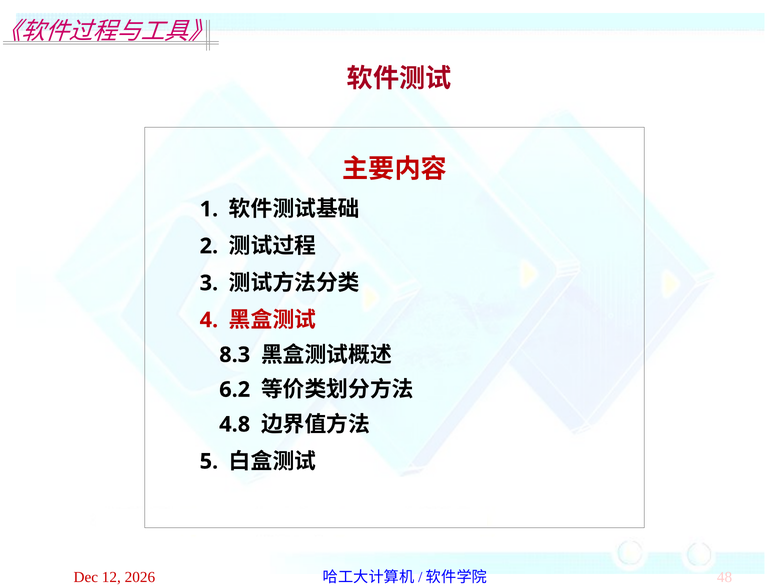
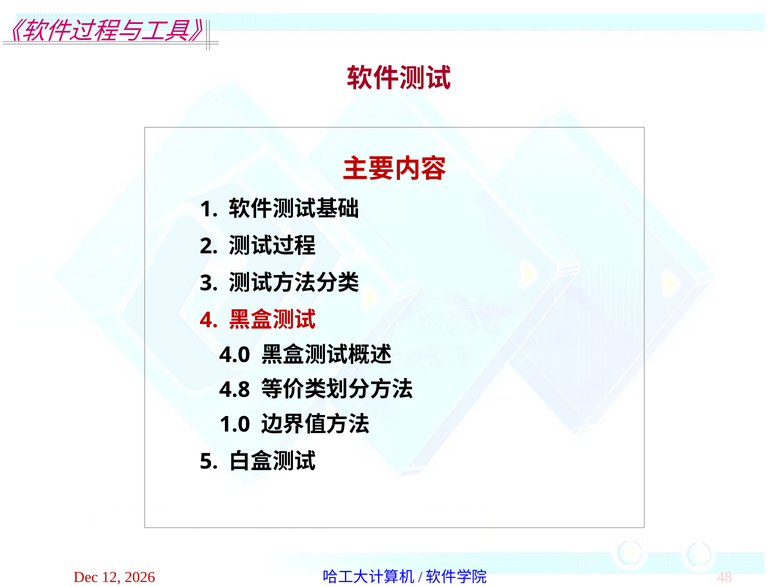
8.3: 8.3 -> 4.0 (235, 355)
6.2: 6.2 -> 4.8 (235, 390)
4.8: 4.8 -> 1.0 (235, 425)
